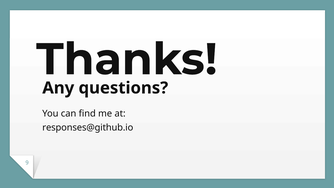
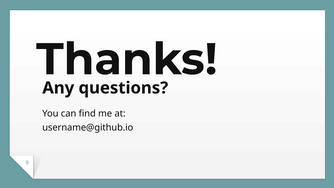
responses@github.io: responses@github.io -> username@github.io (88, 127)
